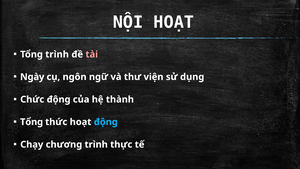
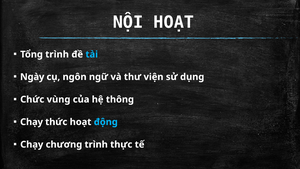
tài colour: pink -> light blue (92, 54)
Chức động: động -> vùng (59, 99)
thành: thành -> thông (120, 99)
Tổng: Tổng -> Chạy (32, 122)
